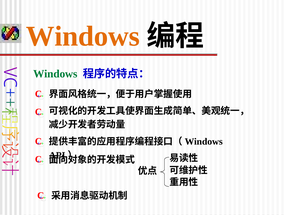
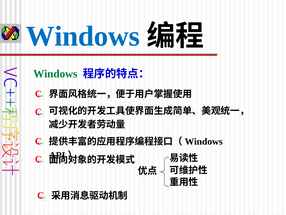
Windows colour: orange -> blue (83, 36)
